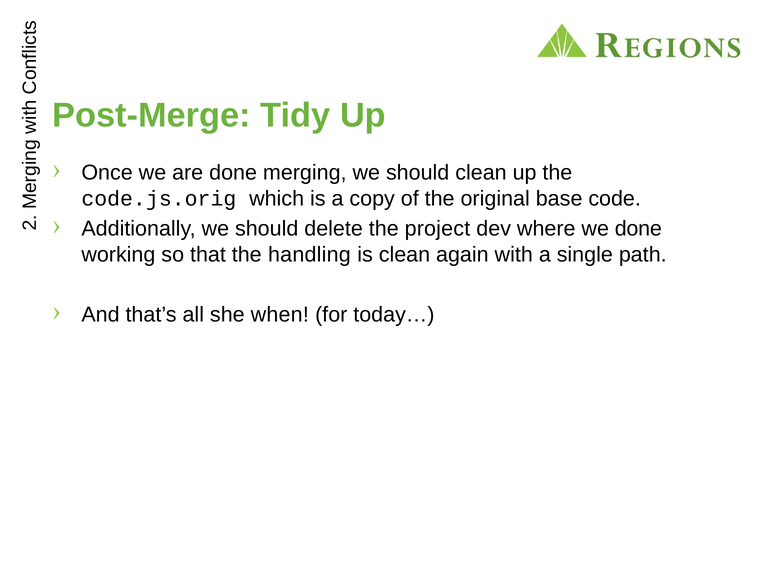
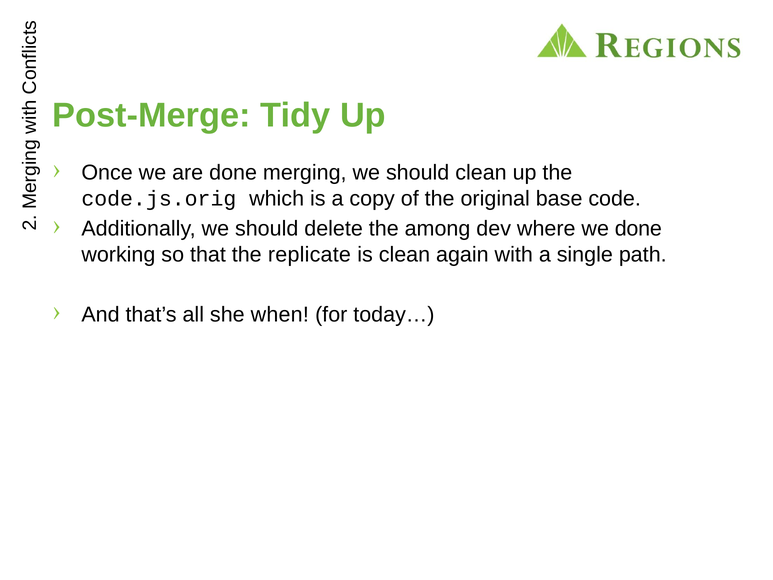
project: project -> among (438, 229)
handling: handling -> replicate (309, 254)
